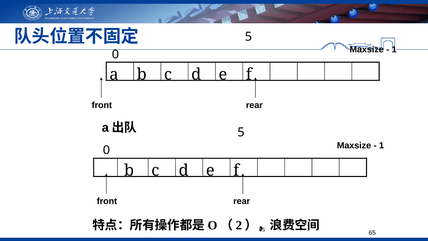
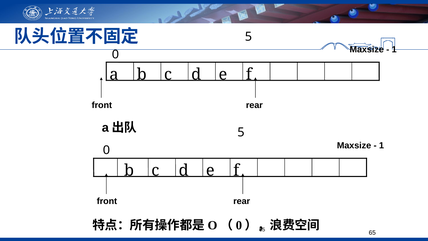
2: 2 -> 0 (239, 225)
